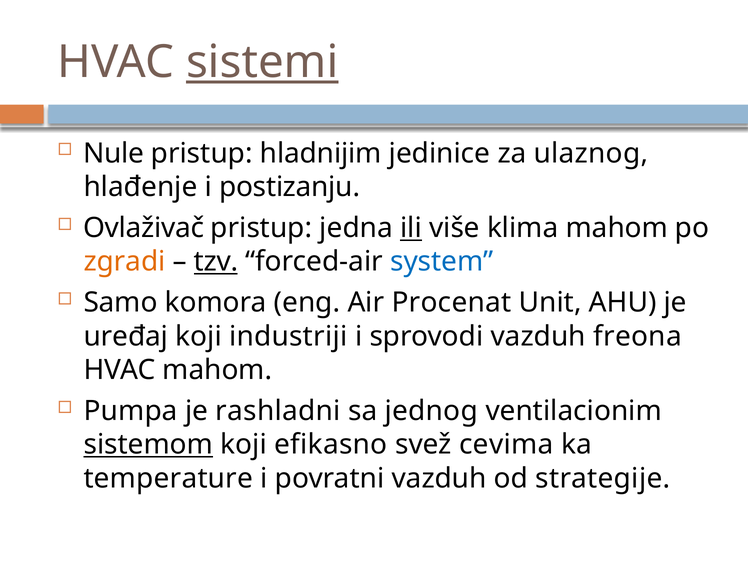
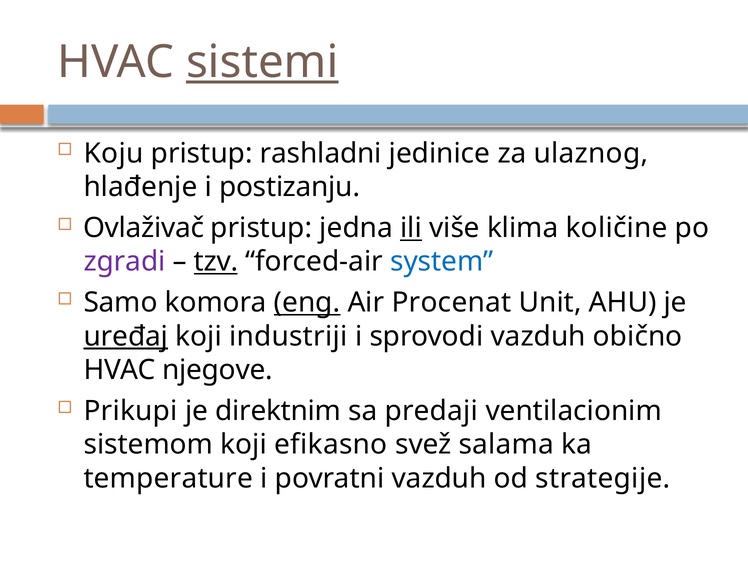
Nule: Nule -> Koju (114, 153)
hladnijim: hladnijim -> rashladni (321, 153)
klima mahom: mahom -> količine (617, 228)
zgradi colour: orange -> purple (125, 262)
eng underline: none -> present (307, 303)
uređaj underline: none -> present (126, 336)
freona: freona -> obično (638, 336)
HVAC mahom: mahom -> njegove (217, 370)
Pumpa: Pumpa -> Prikupi (131, 411)
rashladni: rashladni -> direktnim (278, 411)
jednog: jednog -> predaji (431, 411)
sistemom underline: present -> none (148, 445)
cevima: cevima -> salama (506, 445)
